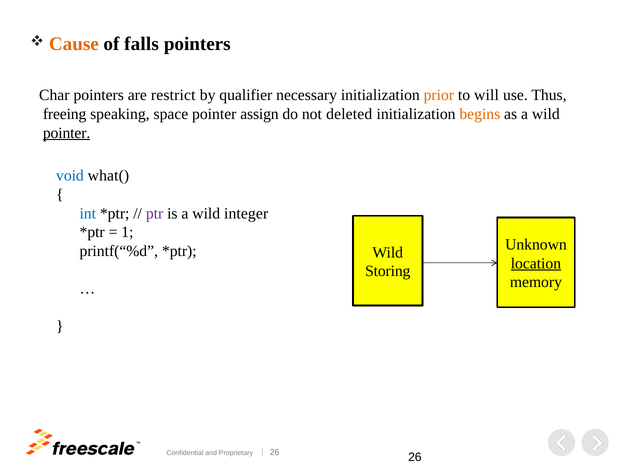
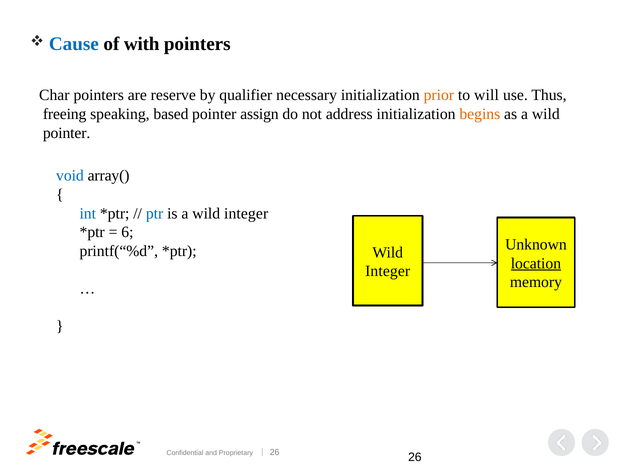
Cause colour: orange -> blue (74, 44)
falls: falls -> with (142, 44)
restrict: restrict -> reserve (173, 95)
space: space -> based (171, 114)
deleted: deleted -> address (349, 114)
pointer underline: present -> none (67, 133)
what(: what( -> array( (109, 176)
ptr colour: purple -> blue (155, 213)
1: 1 -> 6 (127, 232)
Storing: Storing -> Integer (388, 271)
